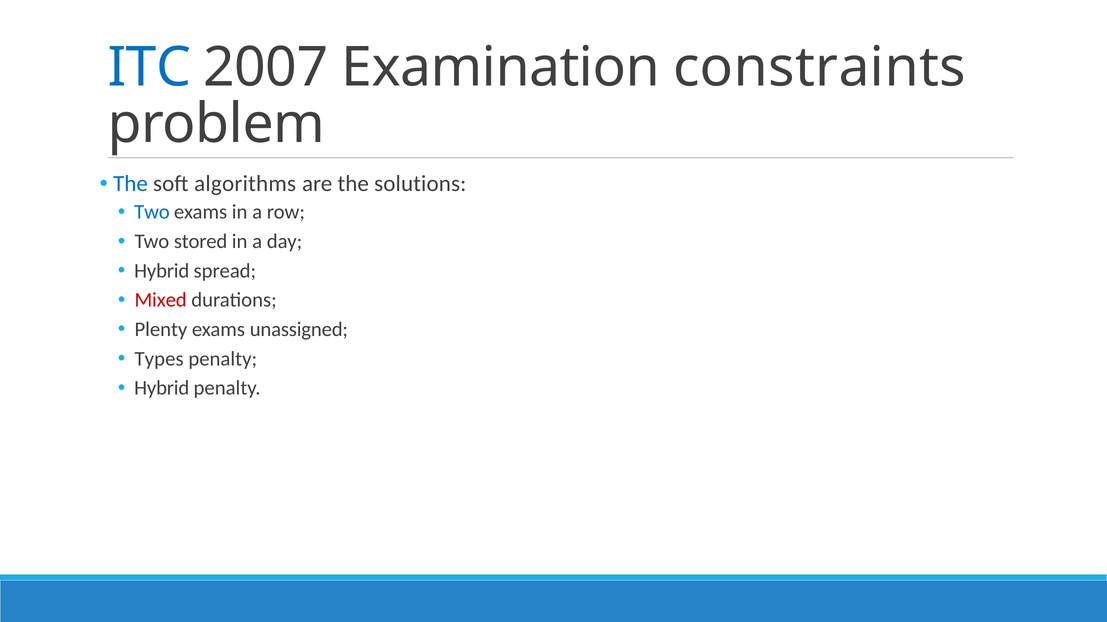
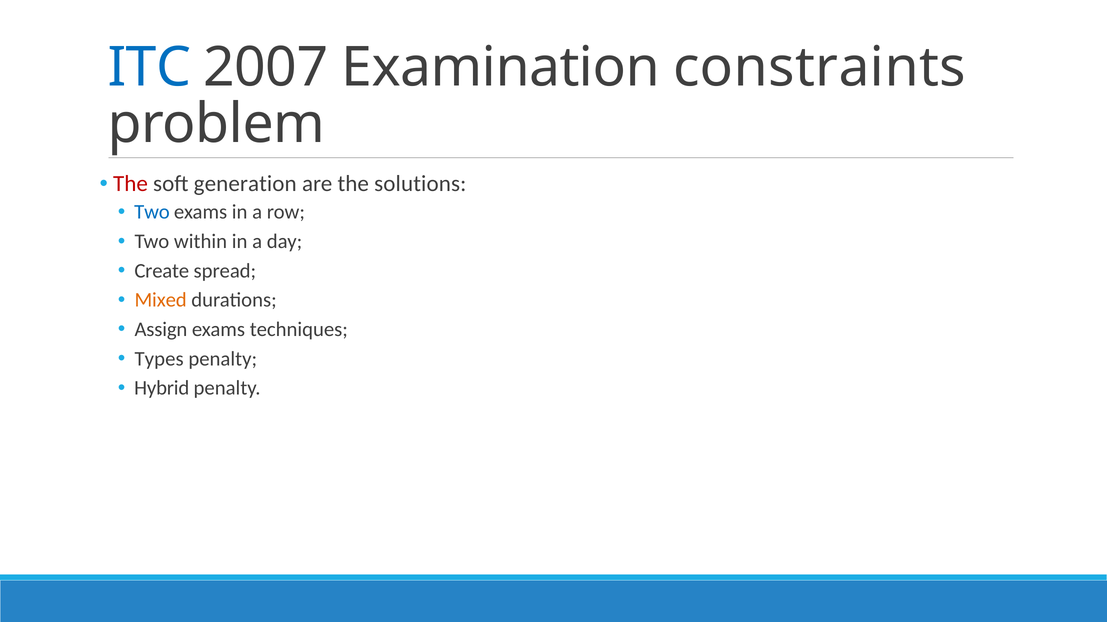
The colour: blue -> red (130, 184)
algorithms: algorithms -> generation (245, 184)
stored: stored -> within (201, 242)
Hybrid: Hybrid -> Create (162, 271)
Mixed colour: red -> orange (161, 300)
Plenty: Plenty -> Assign (161, 330)
unassigned: unassigned -> techniques (299, 330)
